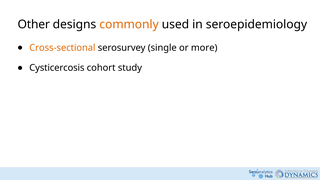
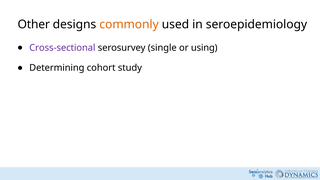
Cross-sectional colour: orange -> purple (62, 48)
more: more -> using (204, 48)
Cysticercosis: Cysticercosis -> Determining (57, 68)
